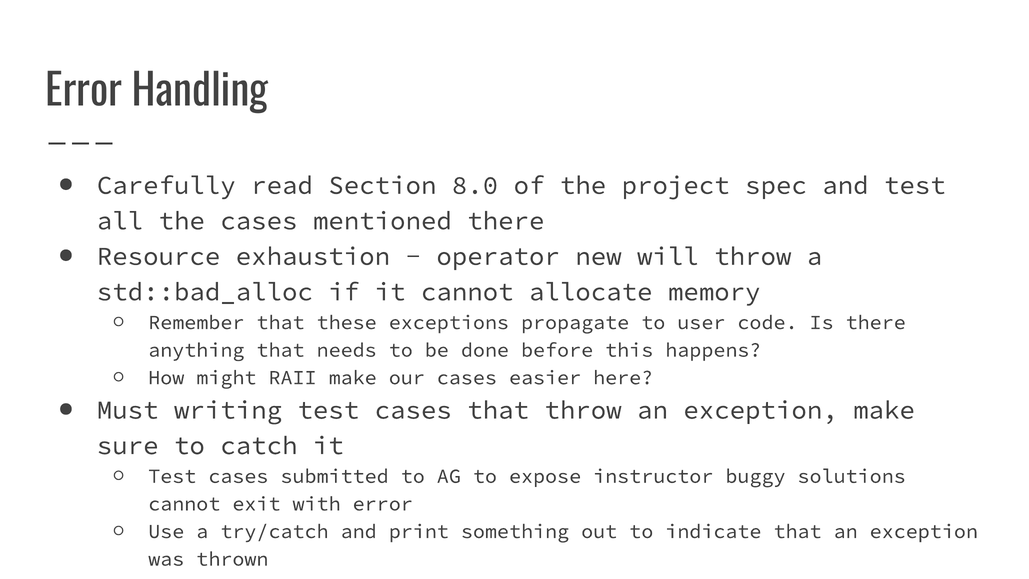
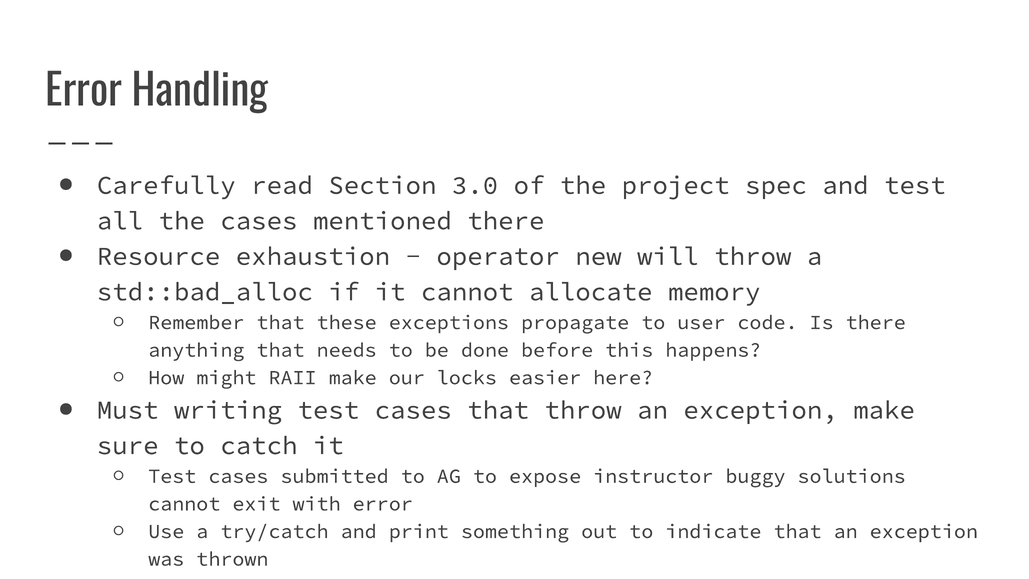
8.0: 8.0 -> 3.0 (475, 185)
our cases: cases -> locks (467, 378)
